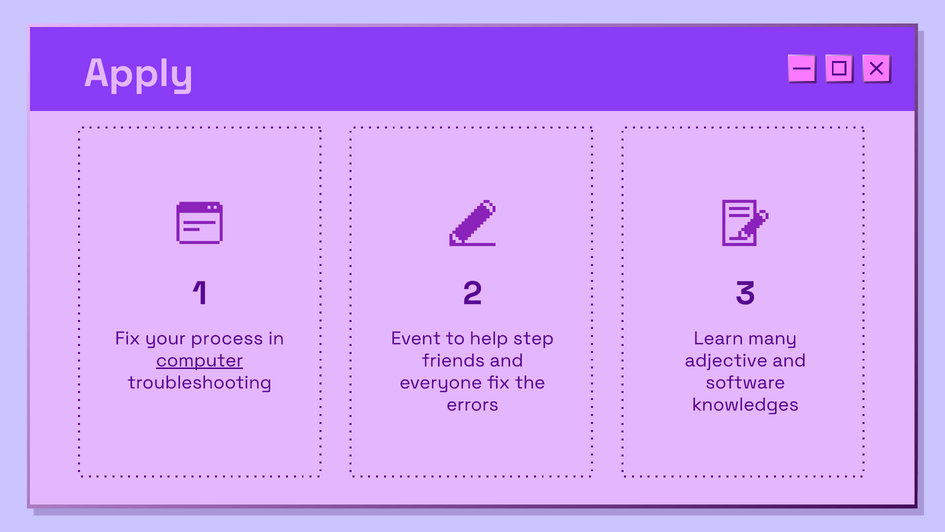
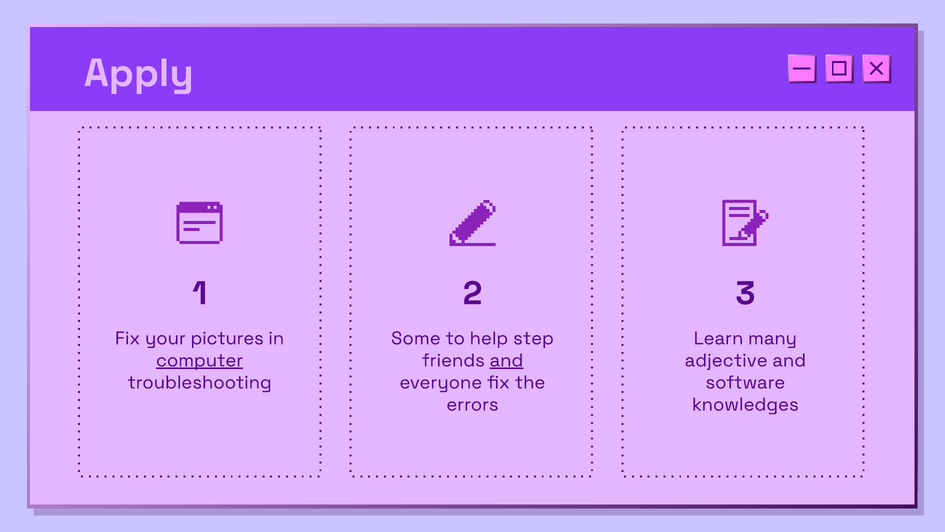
process: process -> pictures (227, 338)
Event: Event -> Some (416, 338)
and underline: none -> present (506, 360)
